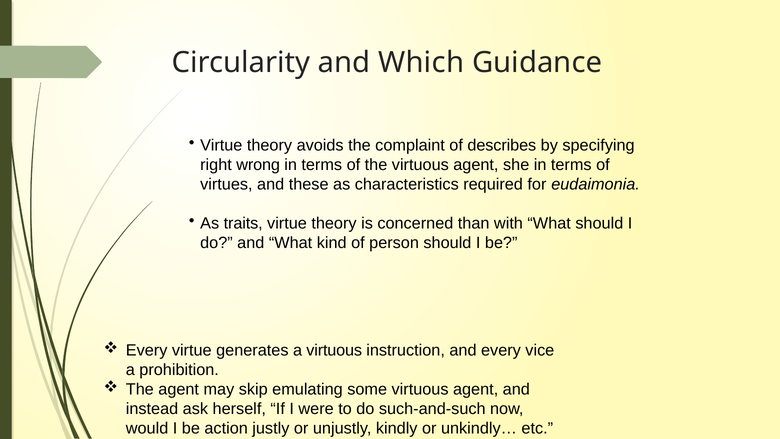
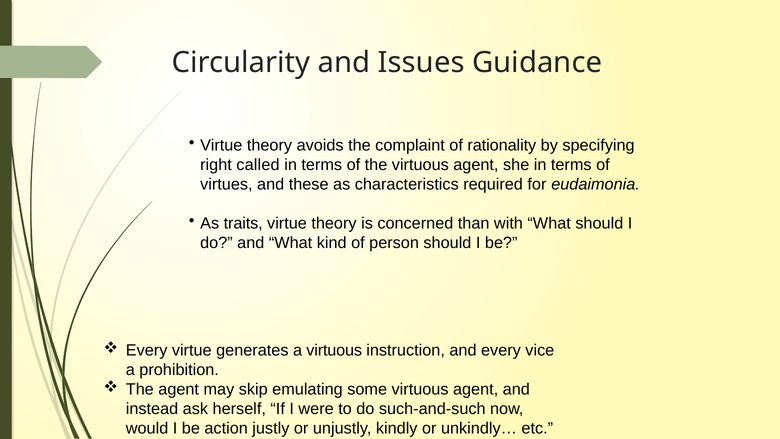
Which: Which -> Issues (421, 62)
describes: describes -> rationality (502, 145)
wrong: wrong -> called (258, 165)
